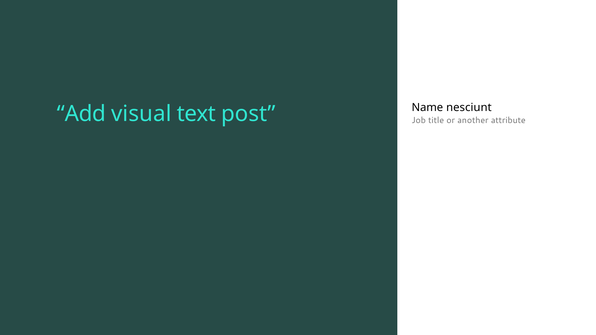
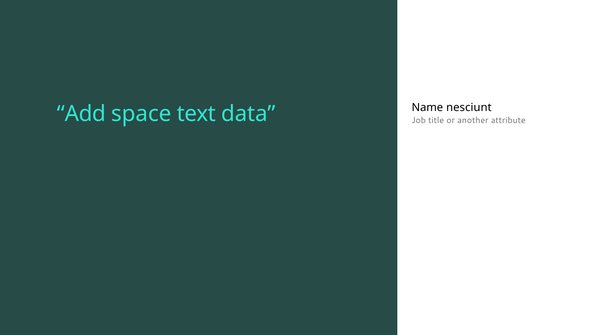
visual: visual -> space (141, 114)
post: post -> data (248, 114)
